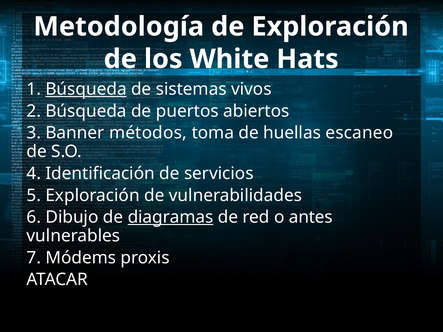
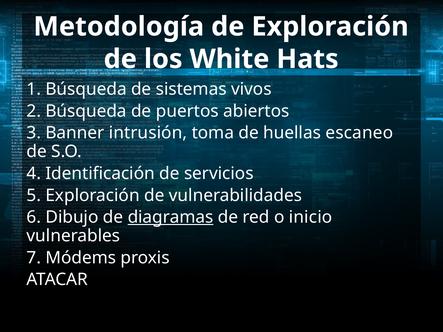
Búsqueda underline: present -> none (86, 89)
métodos: métodos -> intrusión (148, 133)
antes: antes -> inicio (311, 217)
